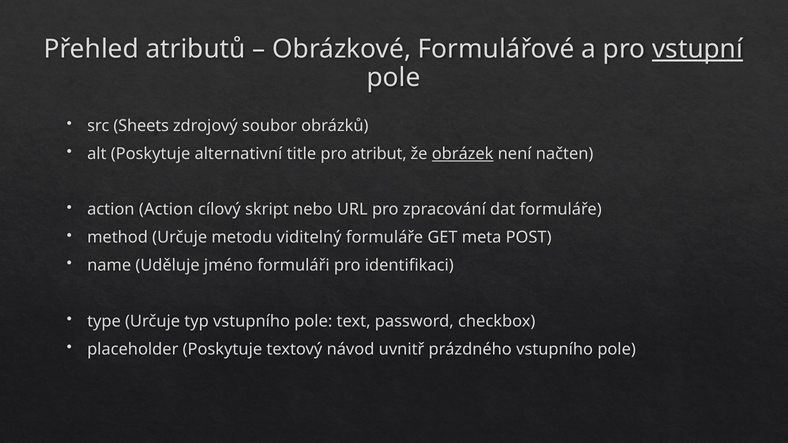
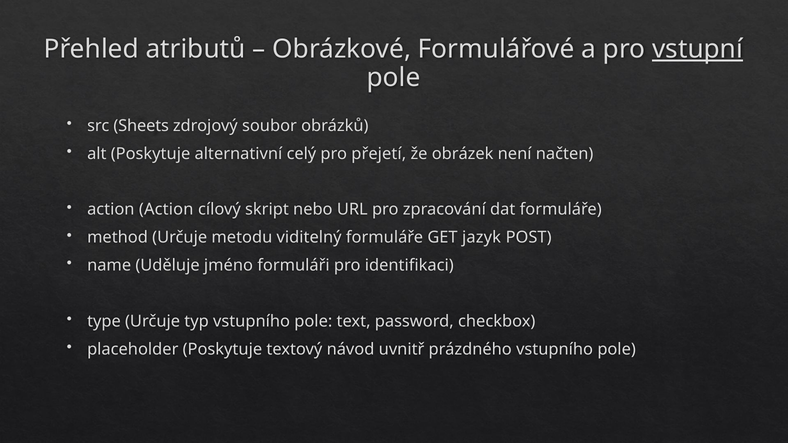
title: title -> celý (301, 154)
atribut: atribut -> přejetí (379, 154)
obrázek underline: present -> none (463, 154)
meta: meta -> jazyk (482, 238)
